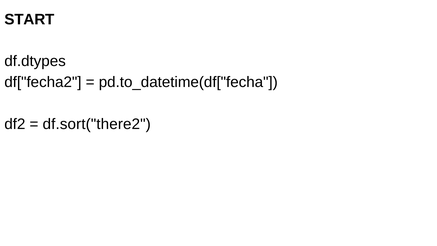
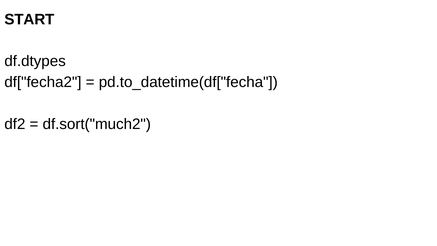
df.sort("there2: df.sort("there2 -> df.sort("much2 (97, 124)
